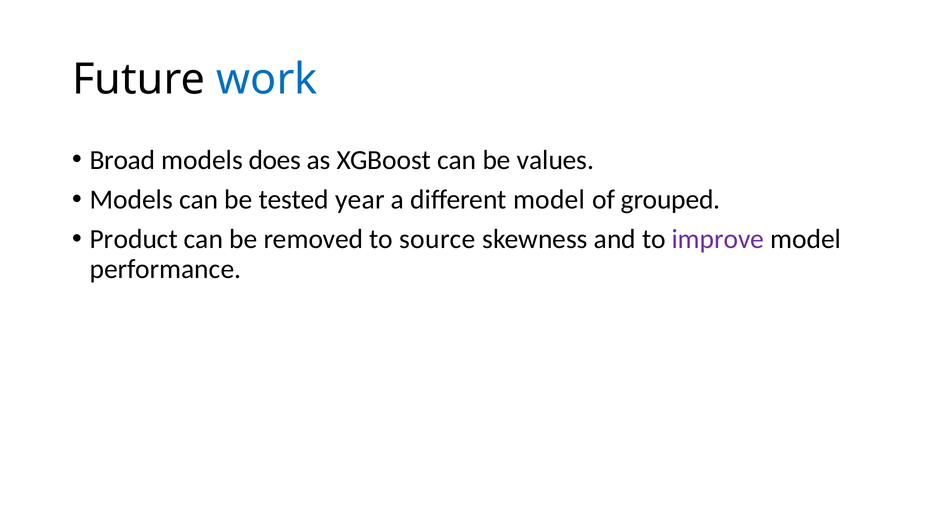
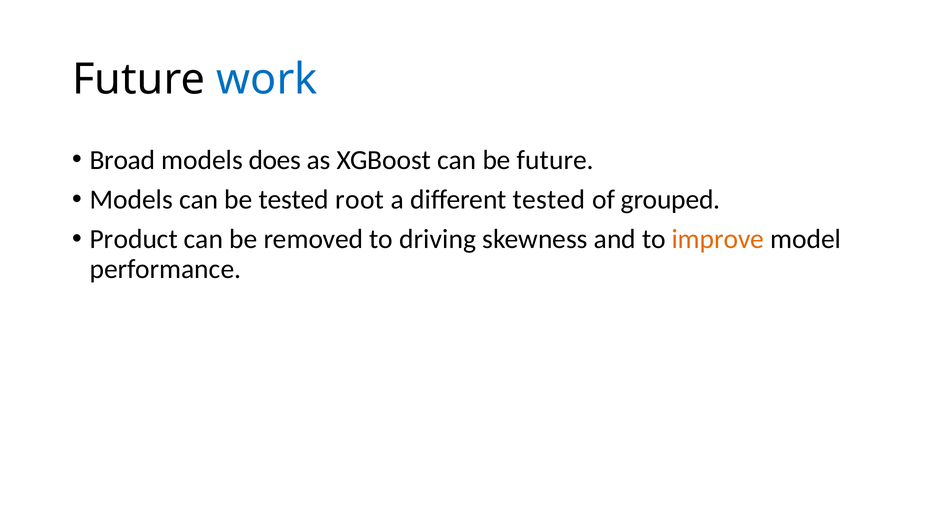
be values: values -> future (555, 160)
year: year -> root (360, 199)
different model: model -> tested (549, 199)
source: source -> driving (438, 239)
improve colour: purple -> orange (718, 239)
